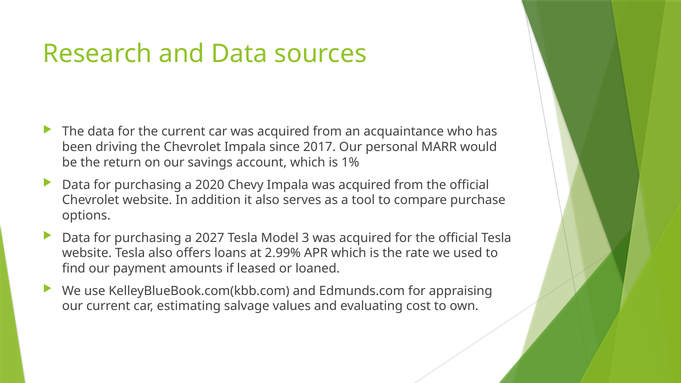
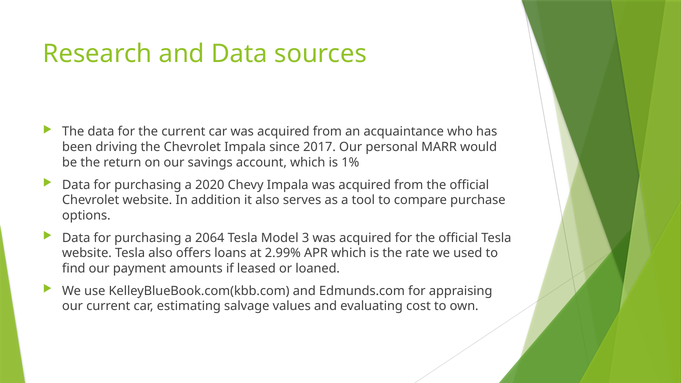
2027: 2027 -> 2064 (210, 238)
